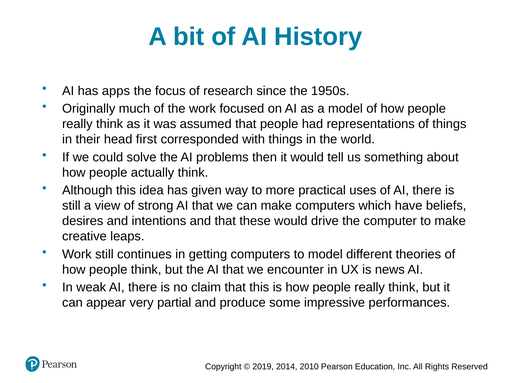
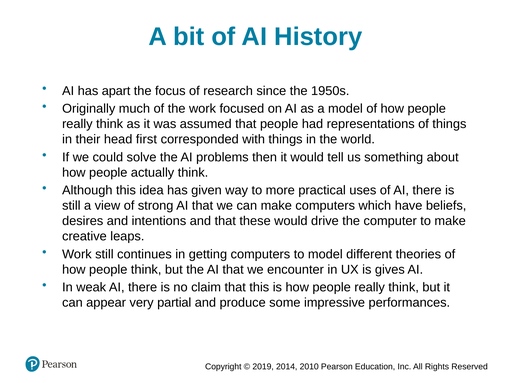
apps: apps -> apart (116, 91)
news: news -> gives (390, 270)
